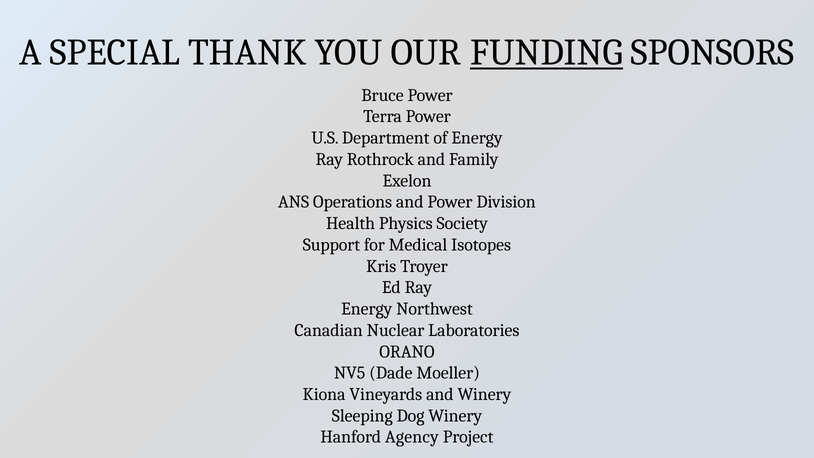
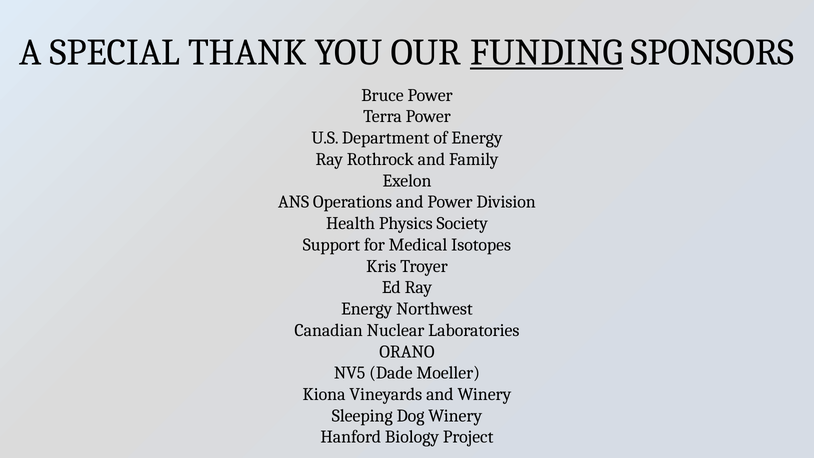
Agency: Agency -> Biology (412, 437)
